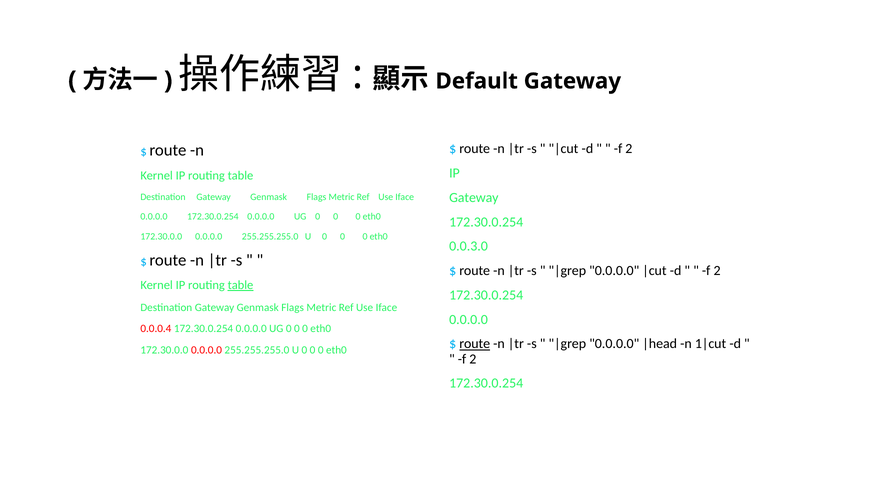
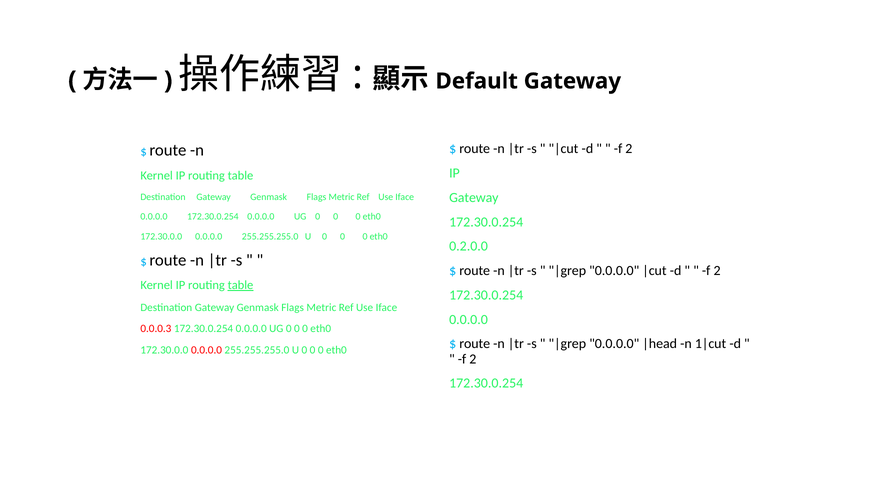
0.0.3.0: 0.0.3.0 -> 0.2.0.0 (469, 246)
0.0.0.4: 0.0.0.4 -> 0.0.0.3 (156, 329)
route underline: present -> none (475, 344)
